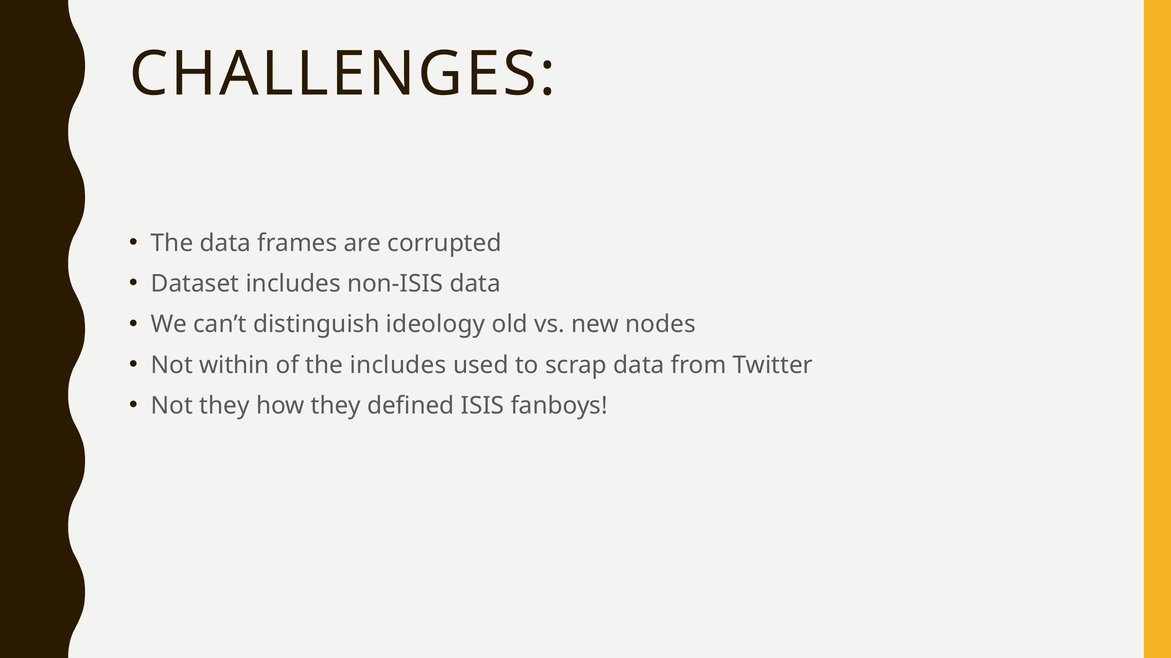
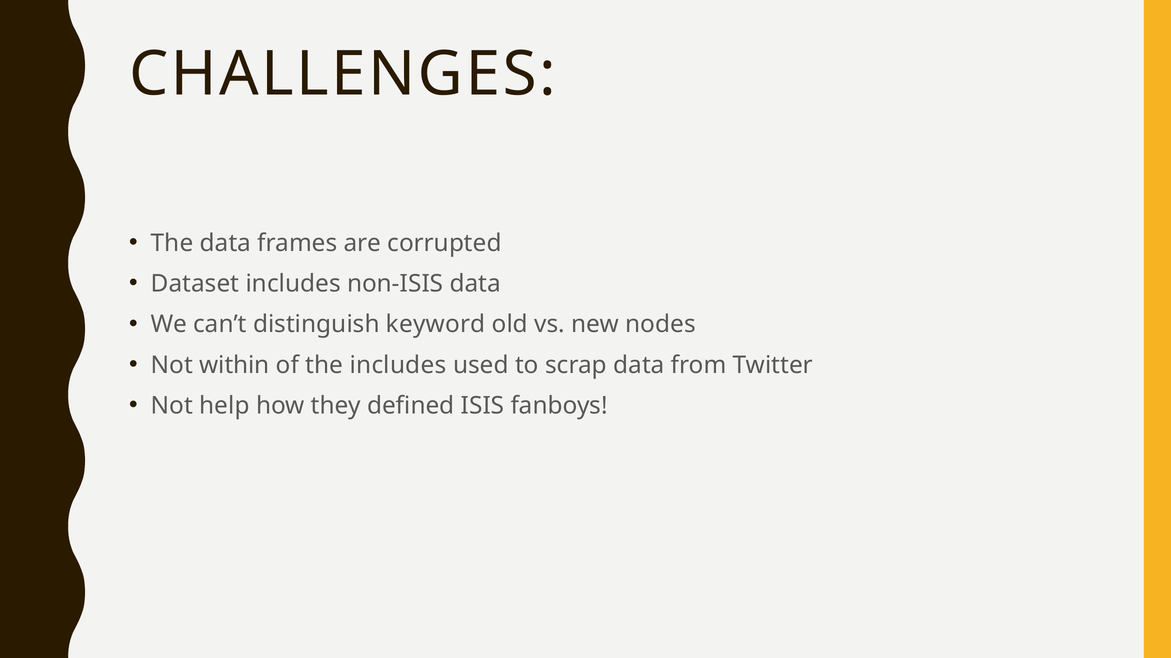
ideology: ideology -> keyword (436, 325)
Not they: they -> help (224, 406)
